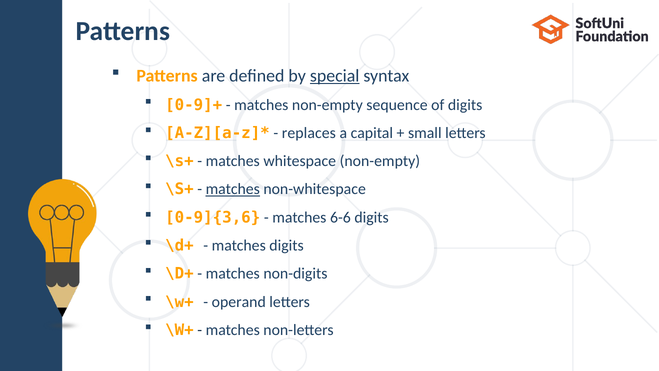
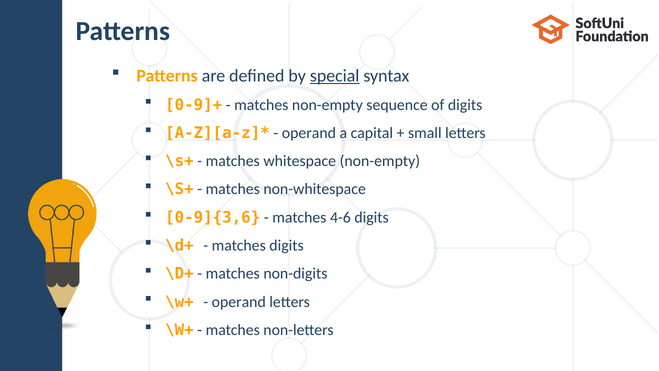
replaces: replaces -> operand (309, 133)
matches underline: present -> none (233, 189)
6-6: 6-6 -> 4-6 (340, 217)
